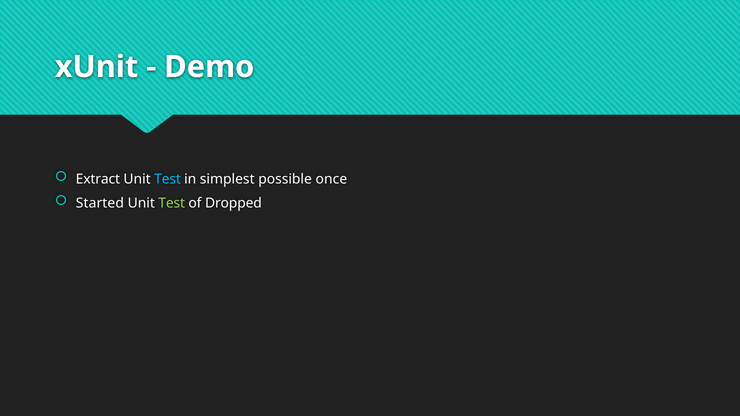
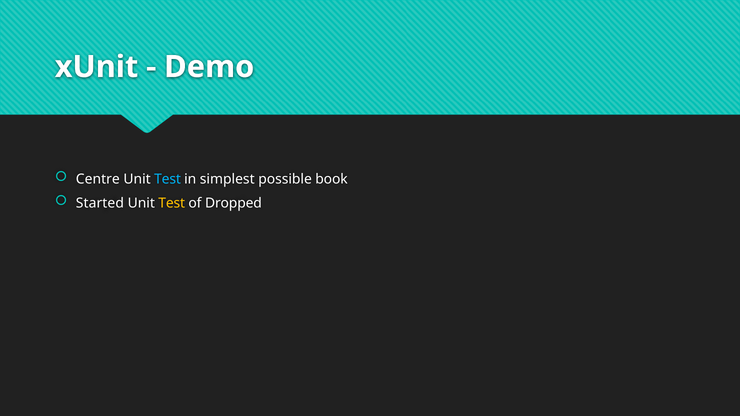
Extract: Extract -> Centre (98, 179)
once: once -> book (332, 179)
Test colour: light green -> yellow (172, 203)
